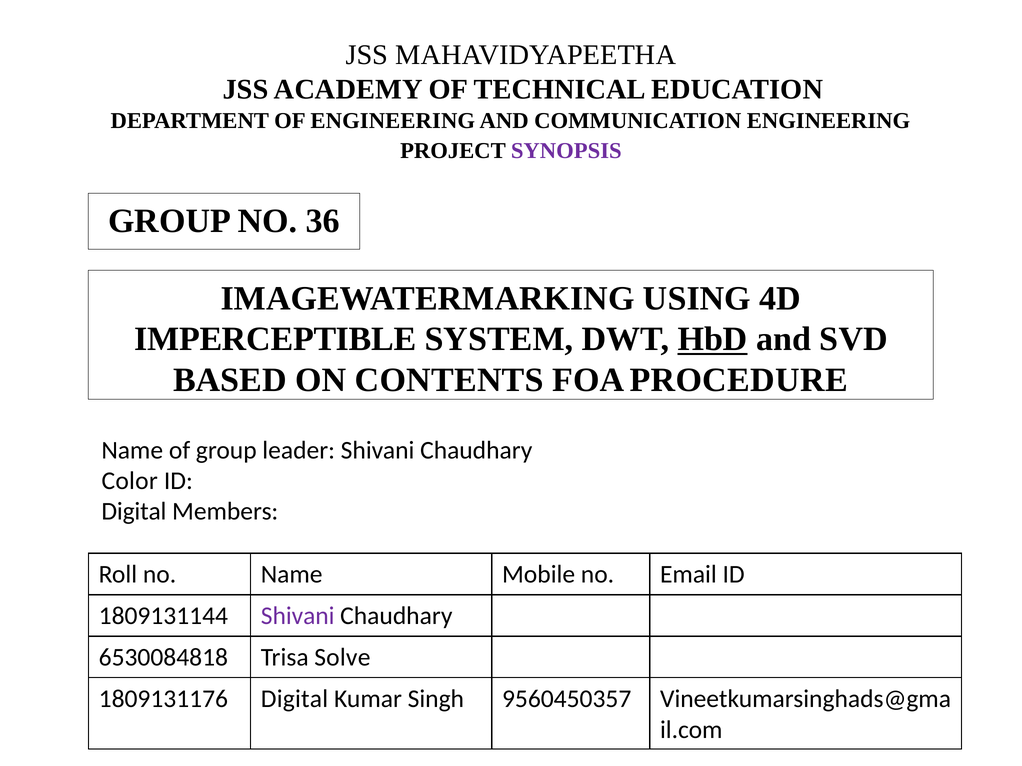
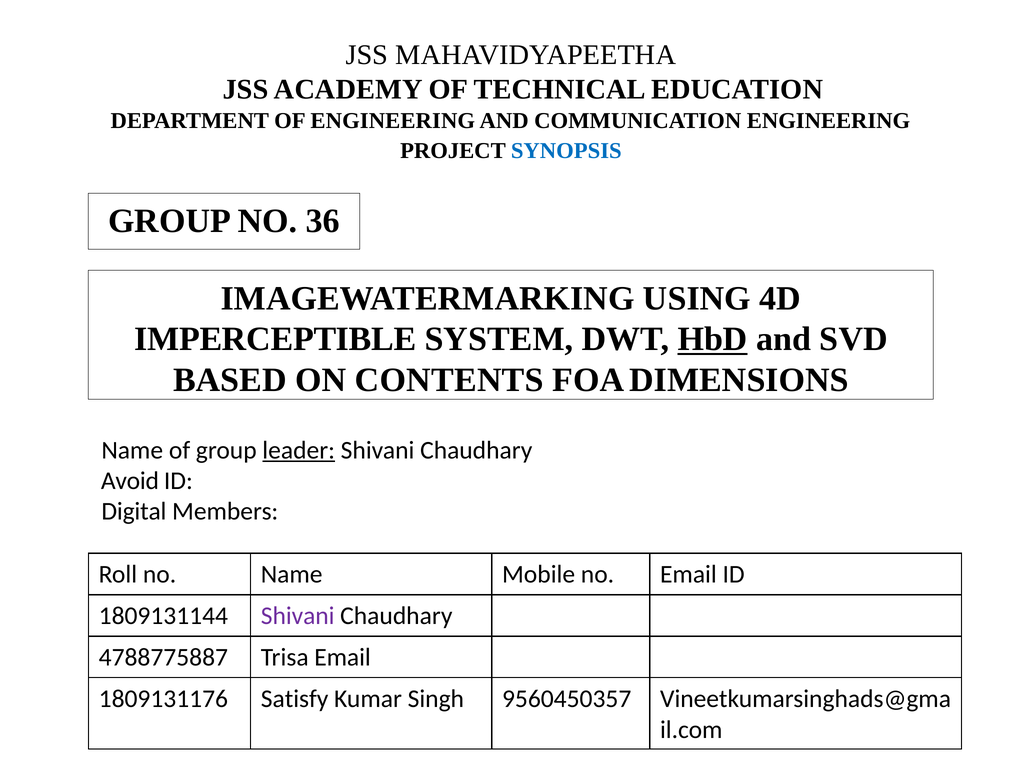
SYNOPSIS colour: purple -> blue (566, 151)
PROCEDURE: PROCEDURE -> DIMENSIONS (739, 380)
leader underline: none -> present (299, 451)
Color: Color -> Avoid (130, 481)
6530084818: 6530084818 -> 4788775887 (163, 658)
Trisa Solve: Solve -> Email (343, 658)
1809131176 Digital: Digital -> Satisfy (295, 699)
